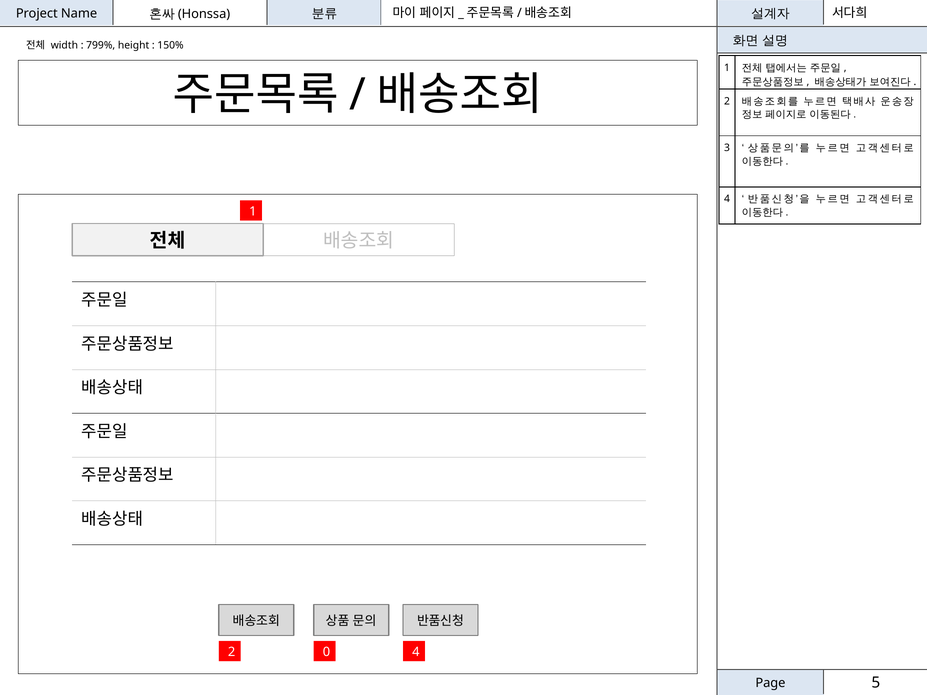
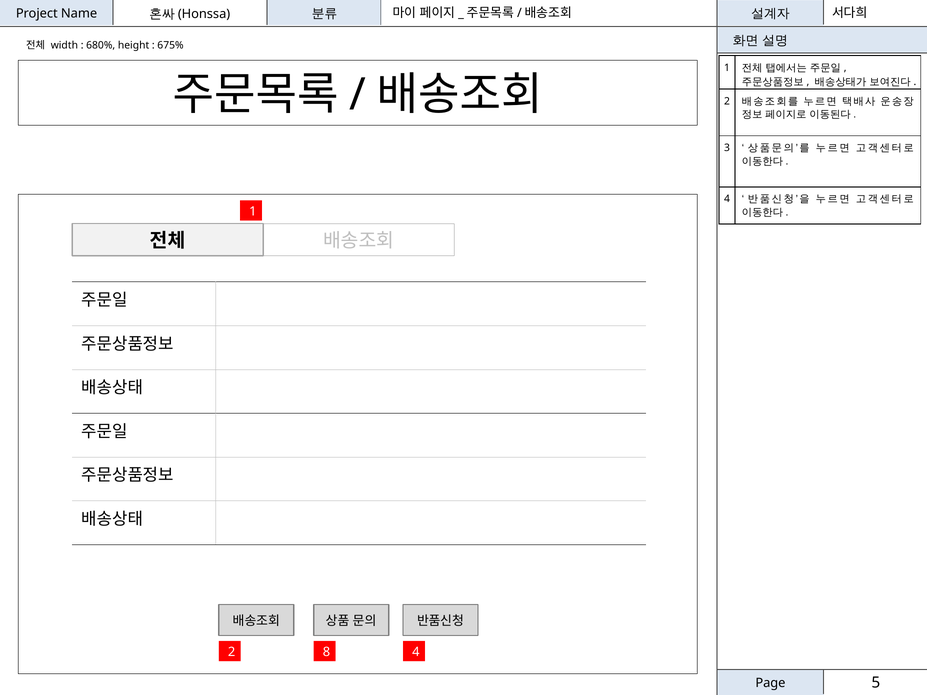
799%: 799% -> 680% (101, 45)
150%: 150% -> 675% (171, 45)
0: 0 -> 8 (326, 652)
